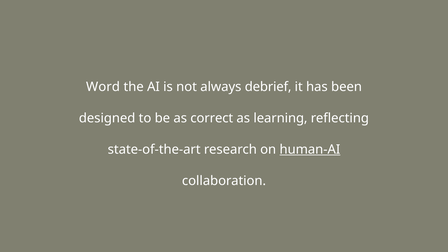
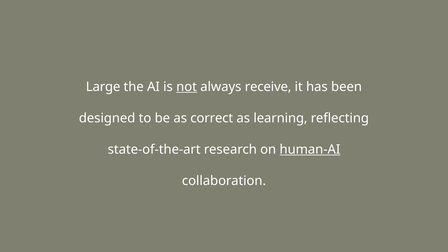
Word: Word -> Large (103, 87)
not underline: none -> present (187, 87)
debrief: debrief -> receive (268, 87)
